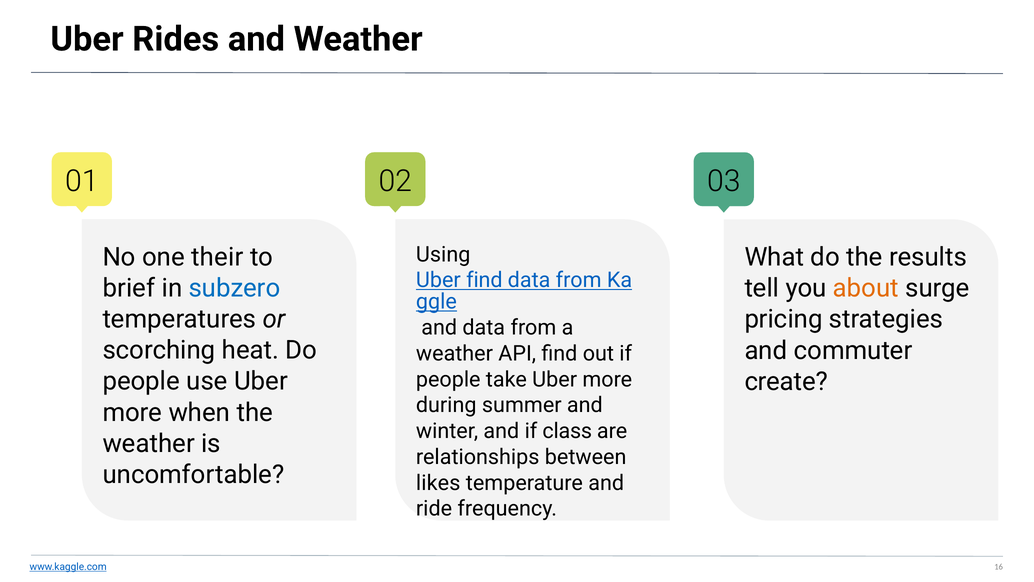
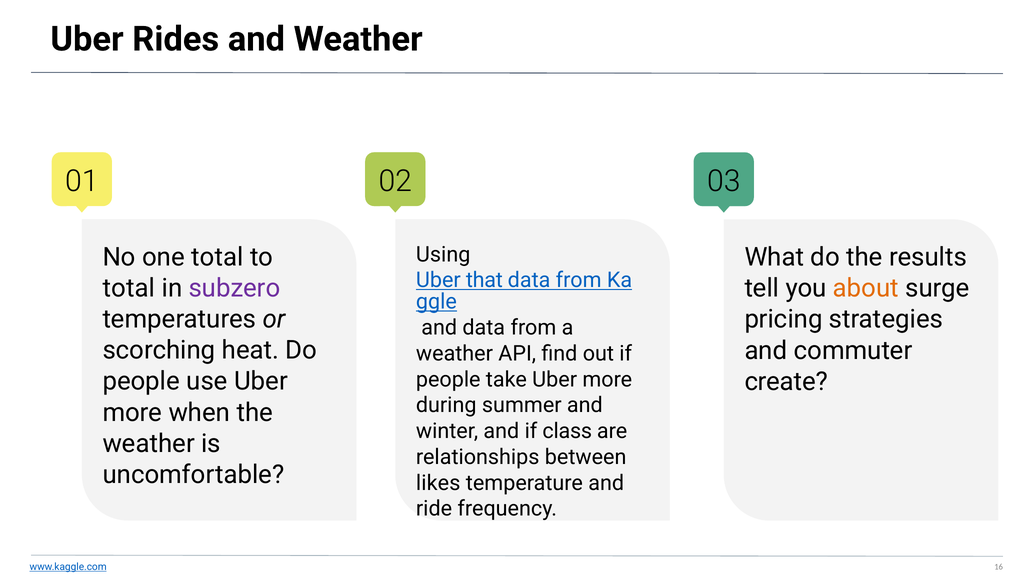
one their: their -> total (217, 257)
Uber find: find -> that (484, 280)
brief: brief -> total (129, 288)
subzero colour: blue -> purple (234, 288)
